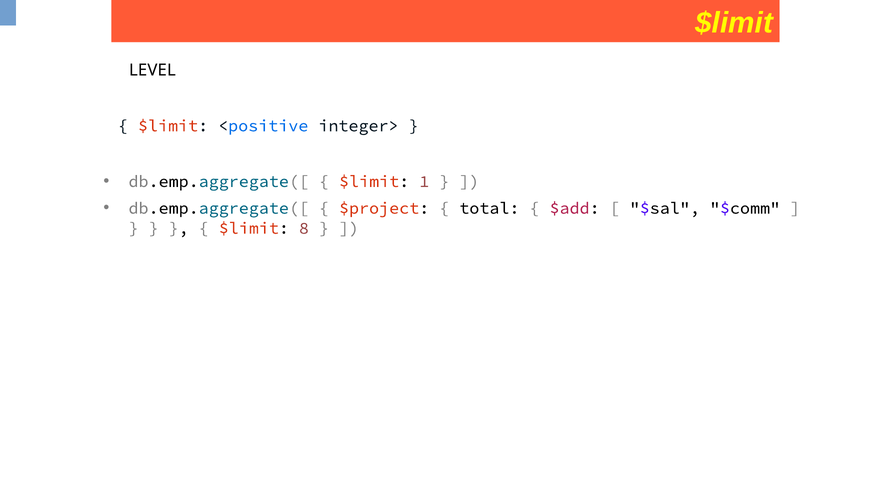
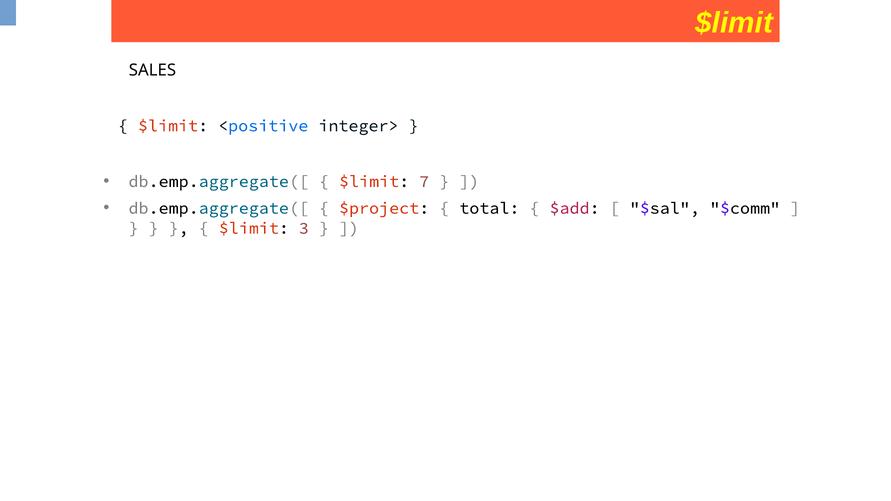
LEVEL: LEVEL -> SALES (152, 70)
1: 1 -> 7 (424, 182)
8: 8 -> 3 (304, 228)
